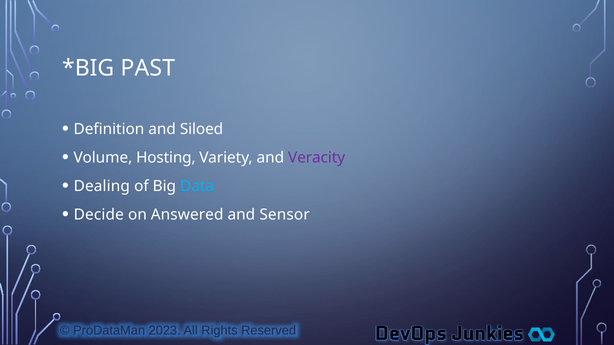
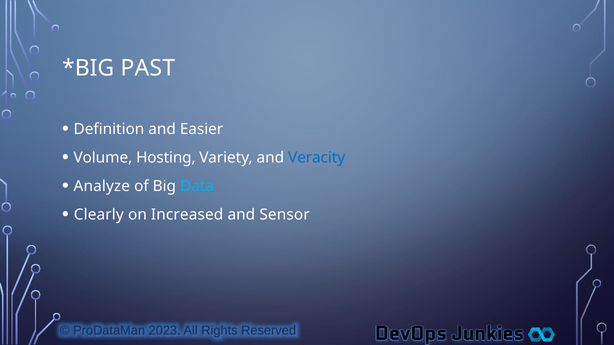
Siloed: Siloed -> Easier (202, 130)
Veracity colour: purple -> blue (317, 158)
Dealing: Dealing -> Analyze (102, 187)
Decide: Decide -> Clearly (99, 215)
Answered: Answered -> Increased (187, 215)
